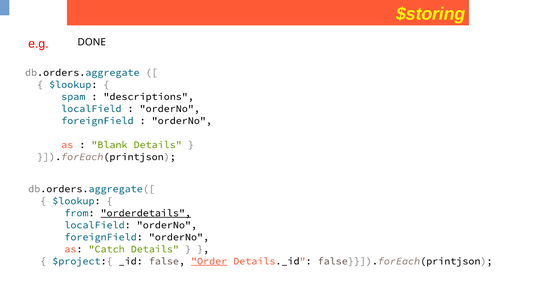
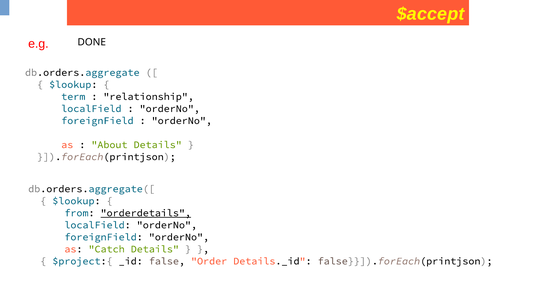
$storing: $storing -> $accept (431, 14)
spam: spam -> term (73, 97)
descriptions: descriptions -> relationship (149, 97)
Blank: Blank -> About (109, 145)
Order underline: present -> none (209, 262)
